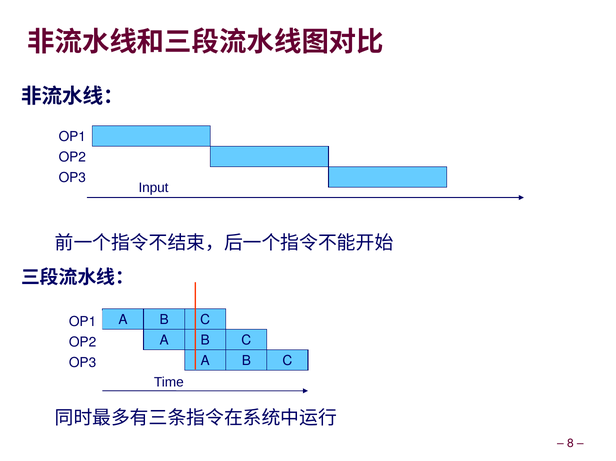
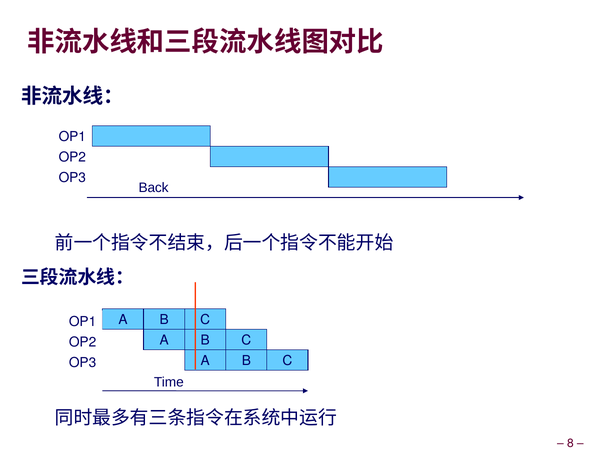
Input: Input -> Back (154, 188)
